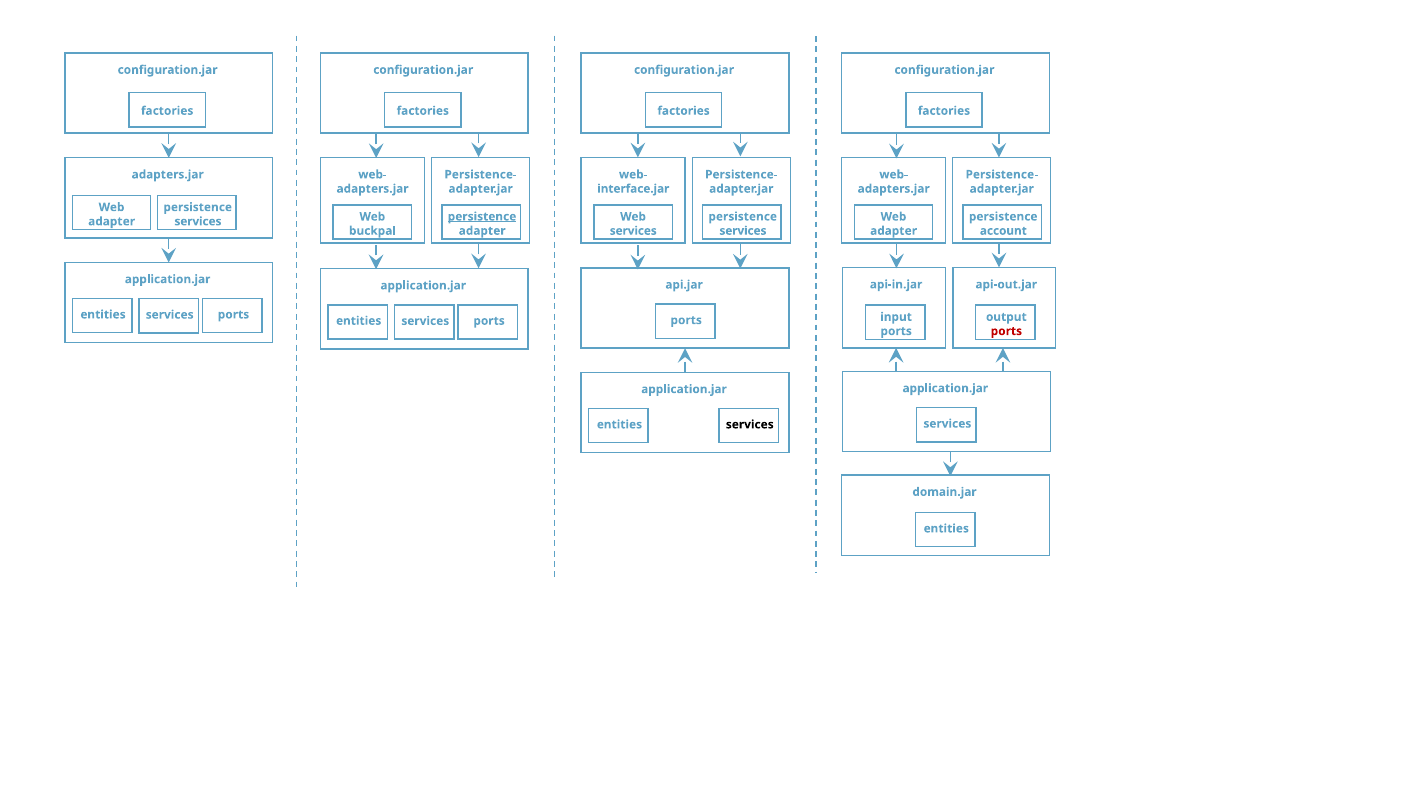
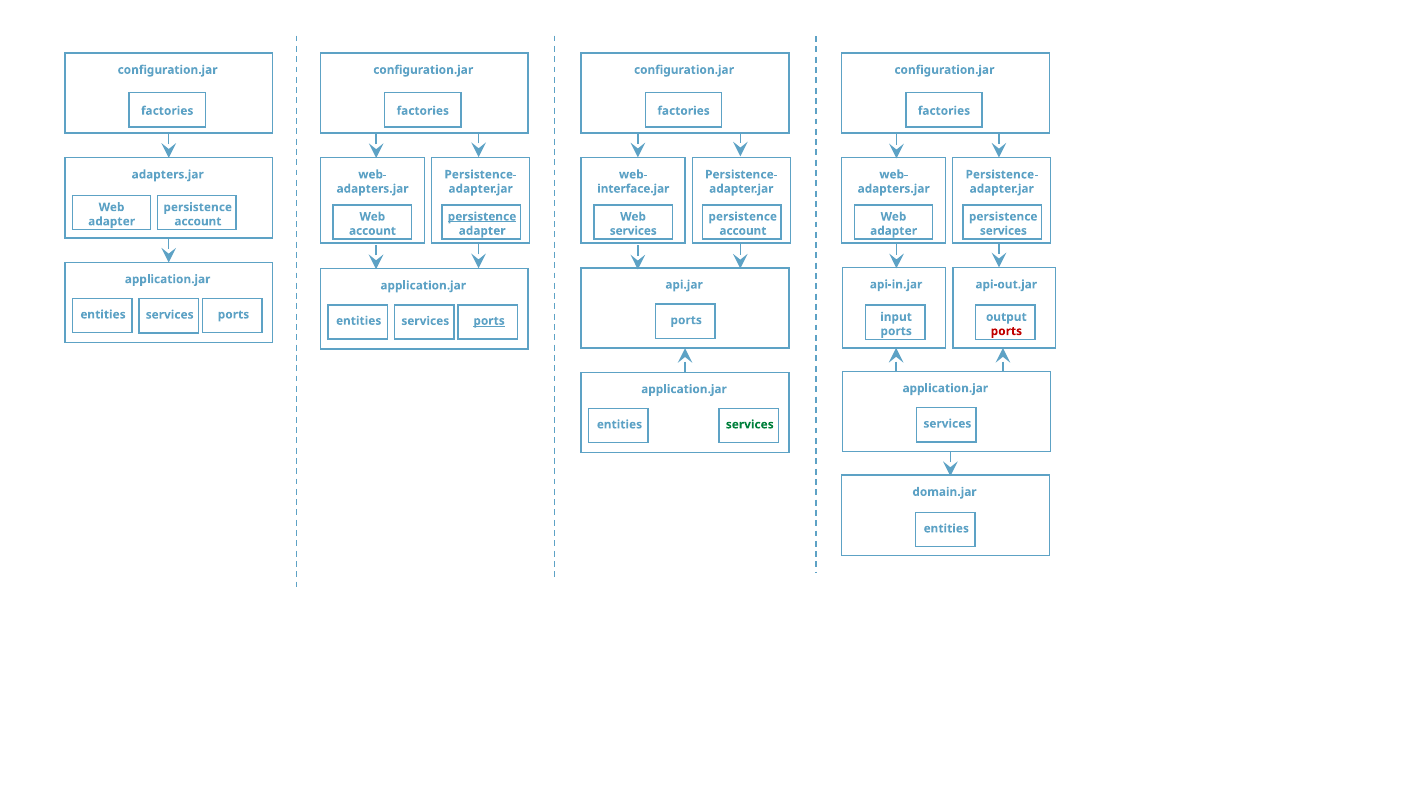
services: services -> account (198, 221)
buckpal: buckpal -> account (372, 231)
services: services -> account (743, 231)
account: account -> services (1003, 231)
ports underline: none -> present (489, 321)
services colour: black -> green (750, 425)
